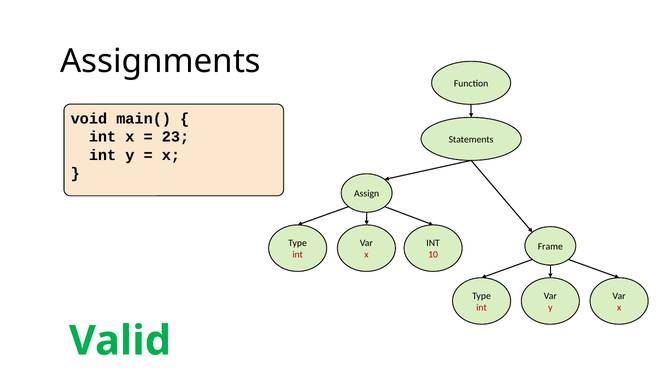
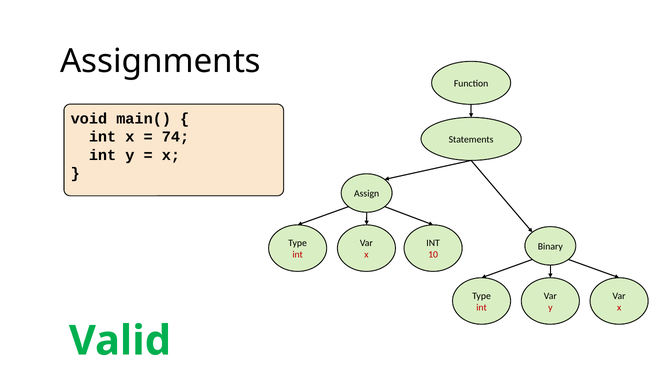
23: 23 -> 74 (176, 137)
Frame: Frame -> Binary (550, 247)
